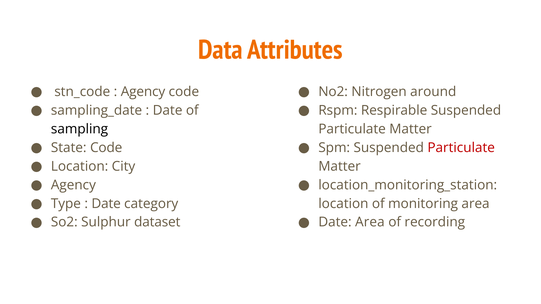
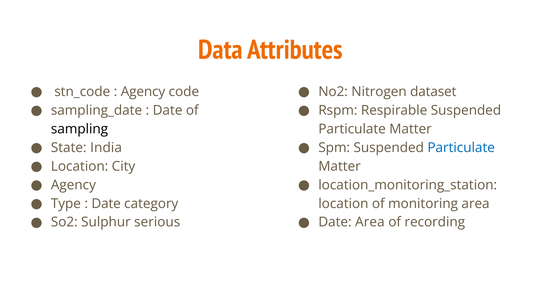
around: around -> dataset (433, 92)
State Code: Code -> India (106, 148)
Particulate colour: red -> blue (461, 148)
dataset: dataset -> serious (157, 222)
